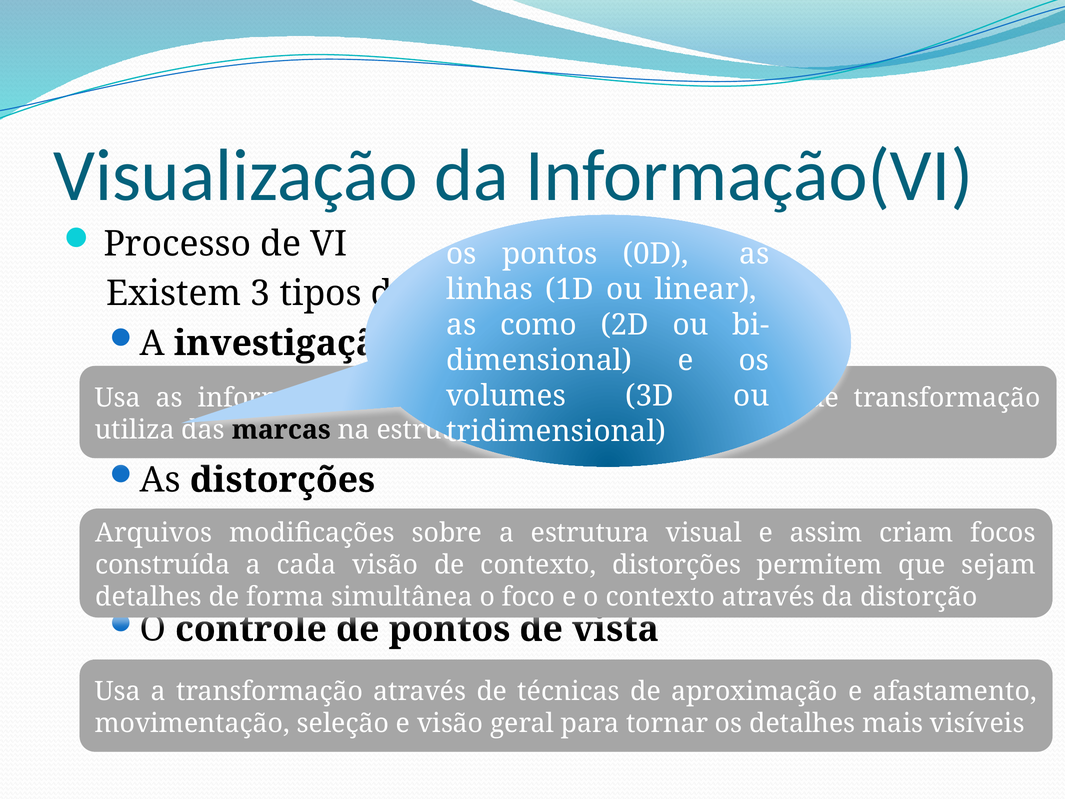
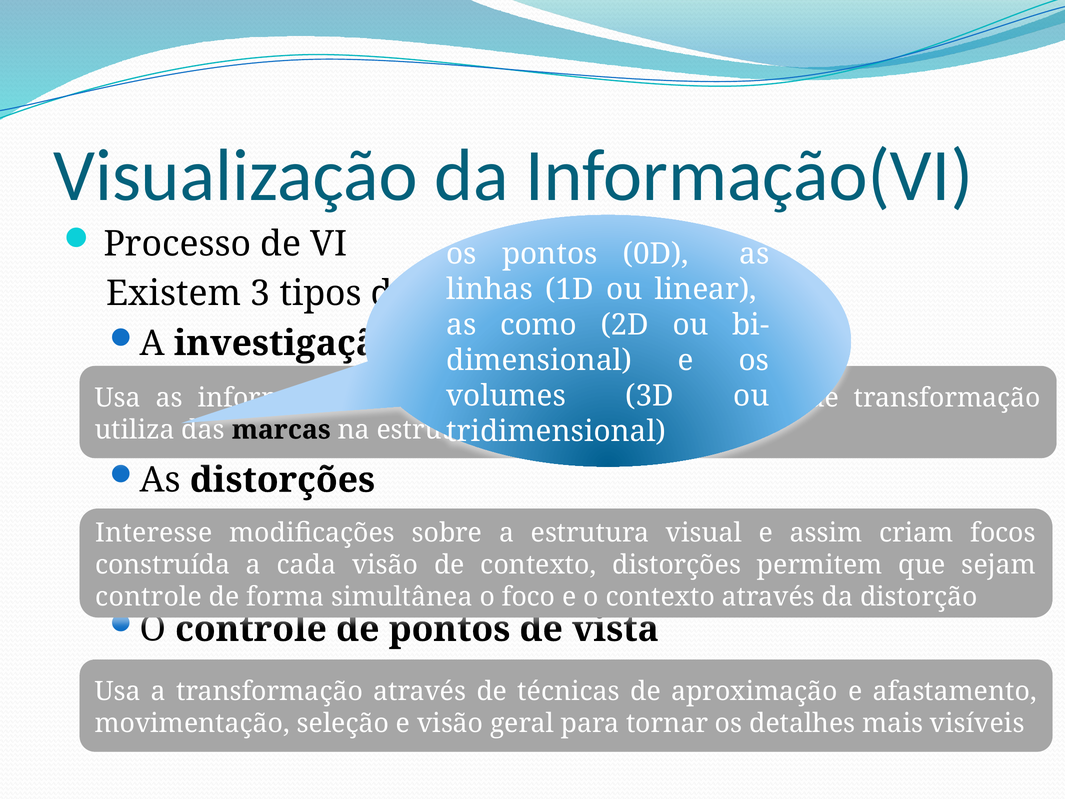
Arquivos: Arquivos -> Interesse (154, 533)
detalhes: detalhes -> controle (149, 597)
